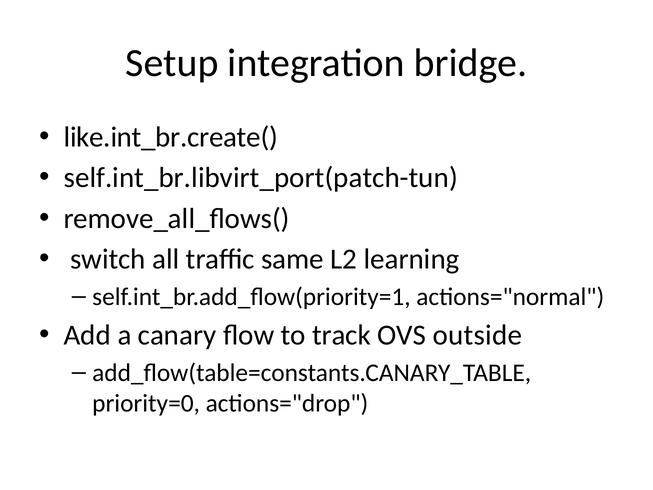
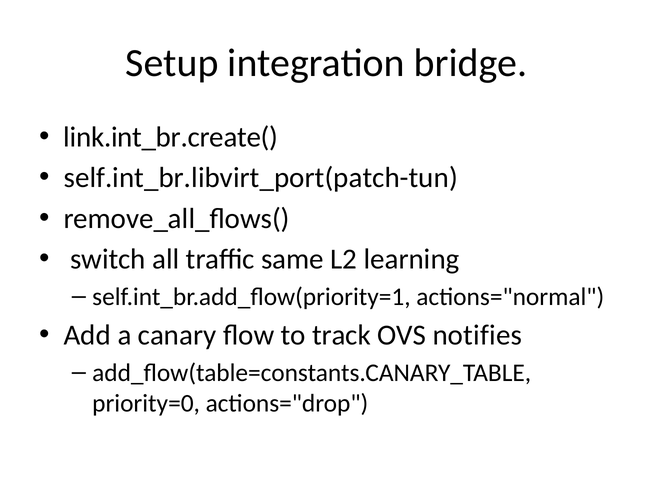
like.int_br.create(: like.int_br.create( -> link.int_br.create( (171, 137)
outside: outside -> notifies (477, 335)
